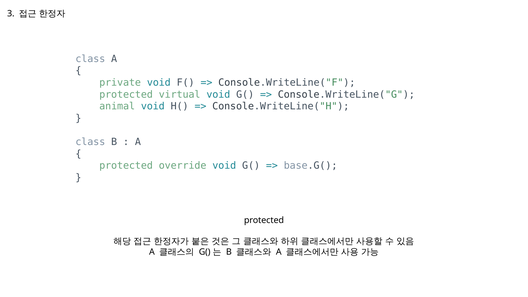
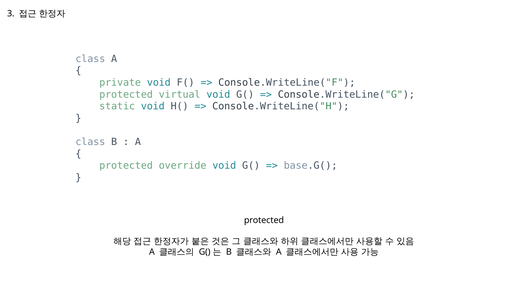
animal: animal -> static (117, 106)
